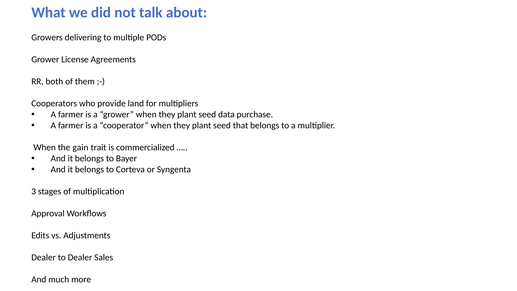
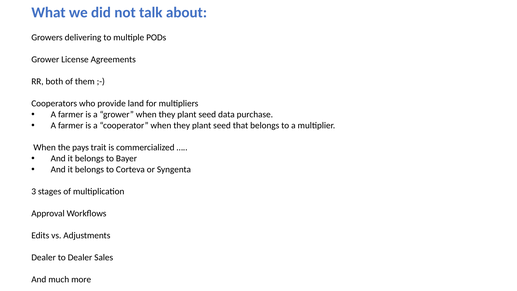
gain: gain -> pays (81, 147)
